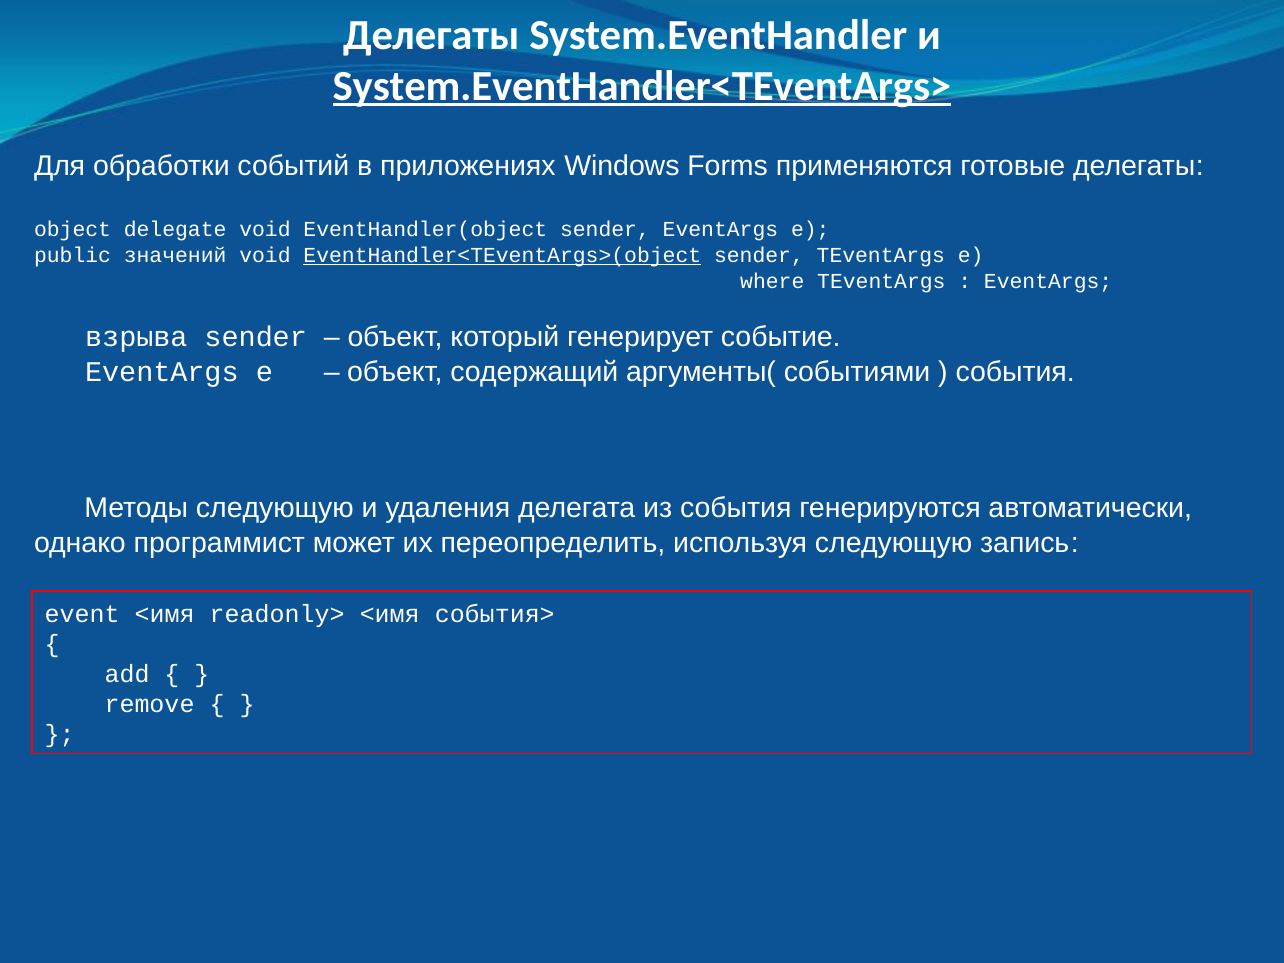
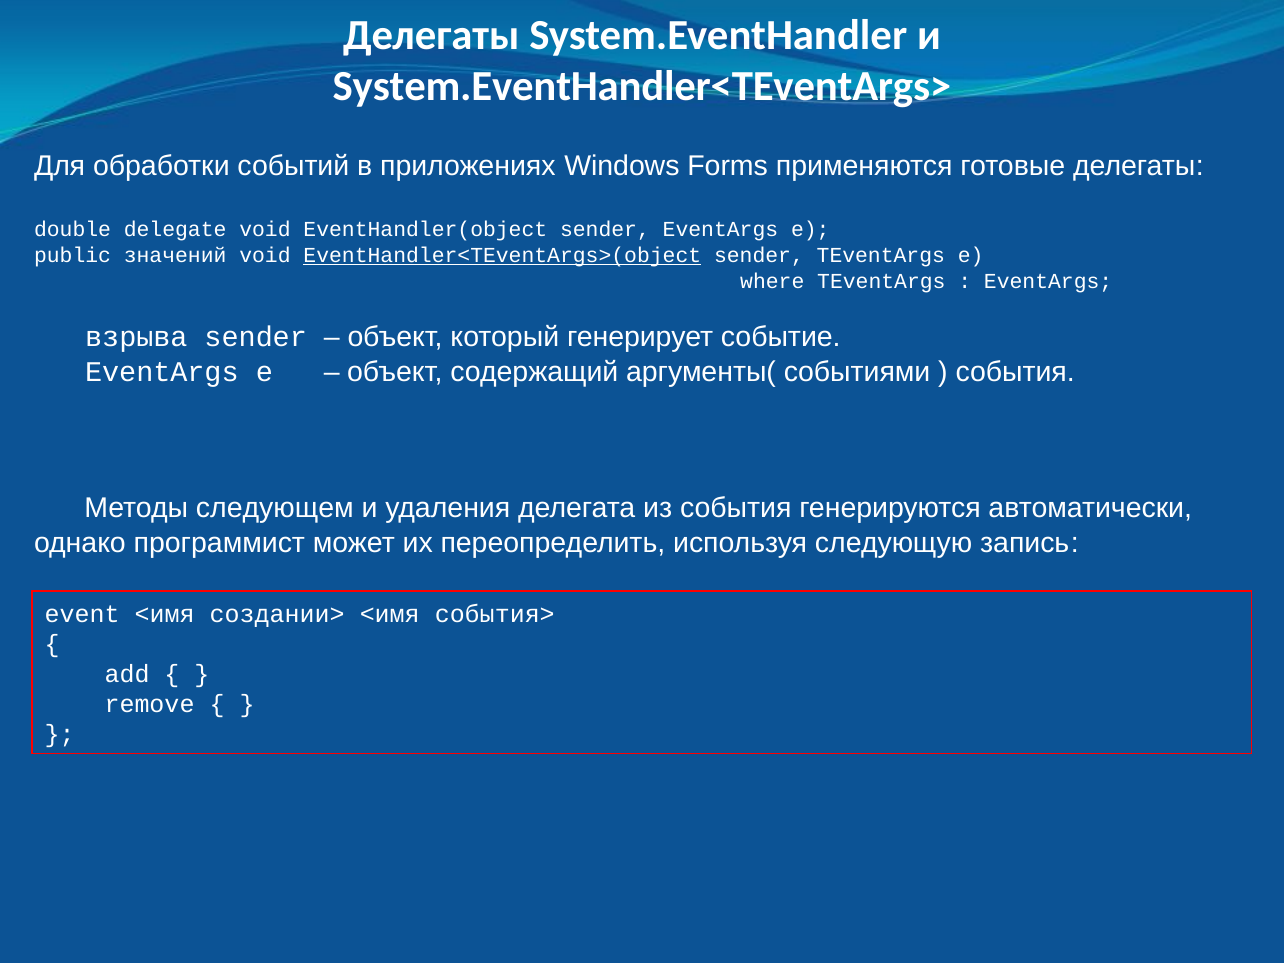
System.EventHandler<TEventArgs> underline: present -> none (642, 86)
object: object -> double (73, 230)
Методы следующую: следующую -> следующем (275, 509)
readonly>: readonly> -> создании> (277, 614)
